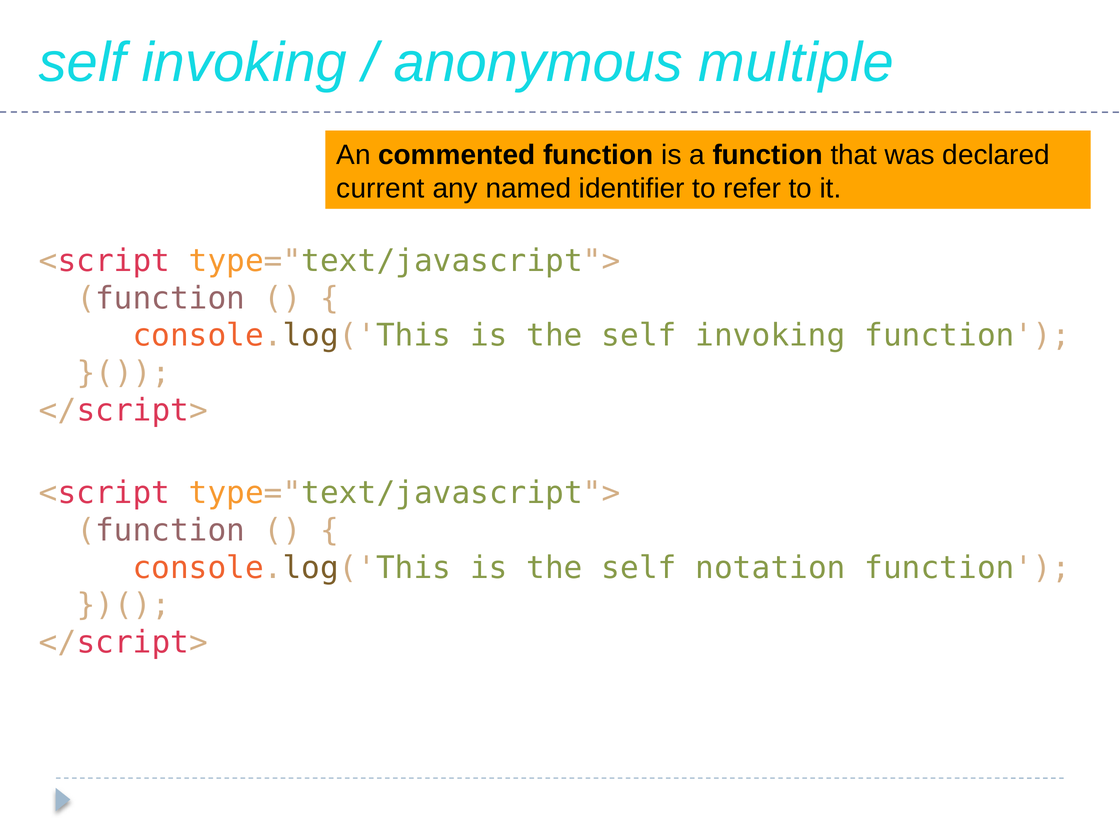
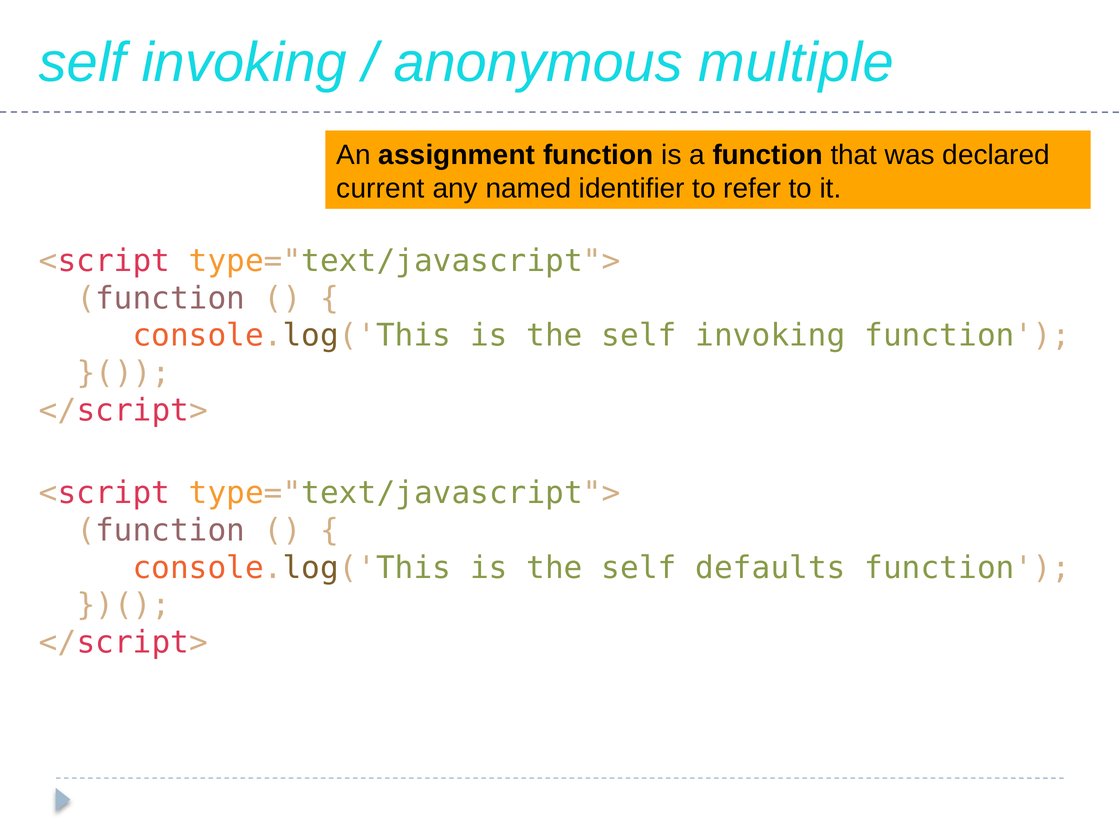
commented: commented -> assignment (457, 155)
notation: notation -> defaults (770, 568)
